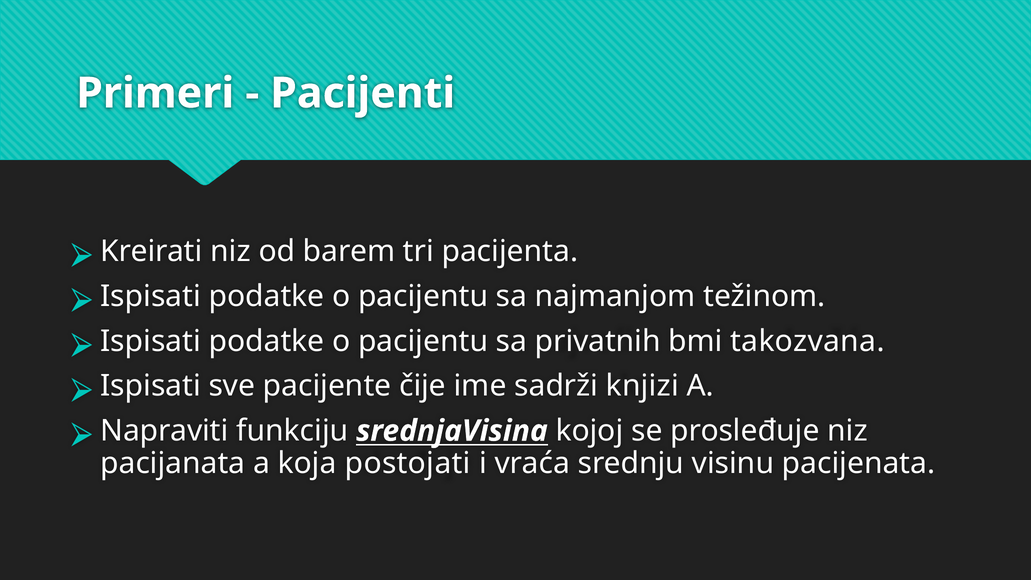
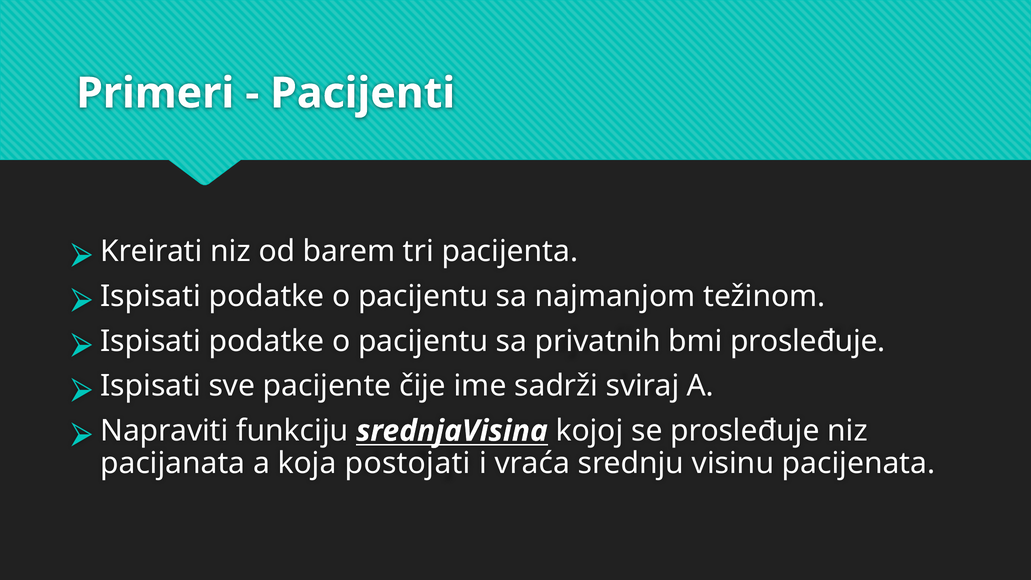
bmi takozvana: takozvana -> prosleđuje (808, 341)
knjizi: knjizi -> sviraj (643, 386)
